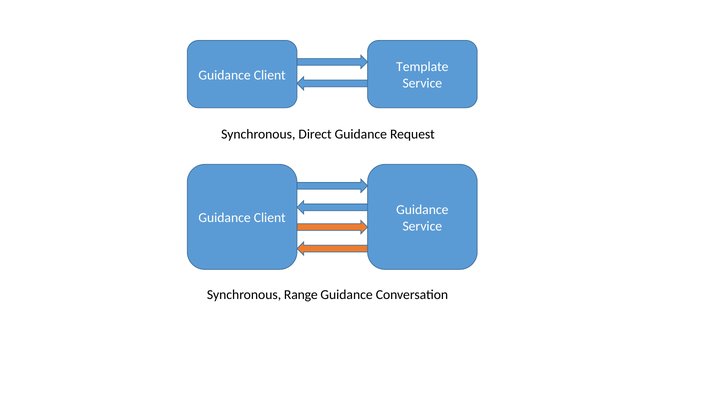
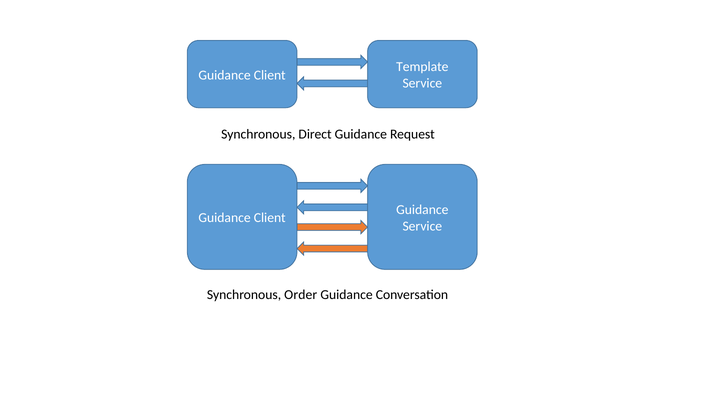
Range: Range -> Order (301, 295)
